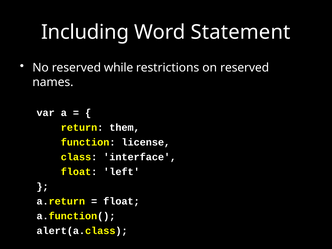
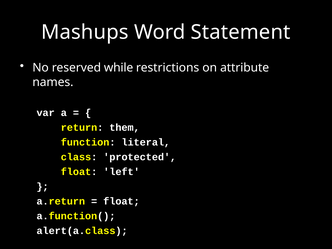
Including: Including -> Mashups (85, 32)
on reserved: reserved -> attribute (245, 68)
license: license -> literal (146, 142)
interface: interface -> protected (140, 157)
